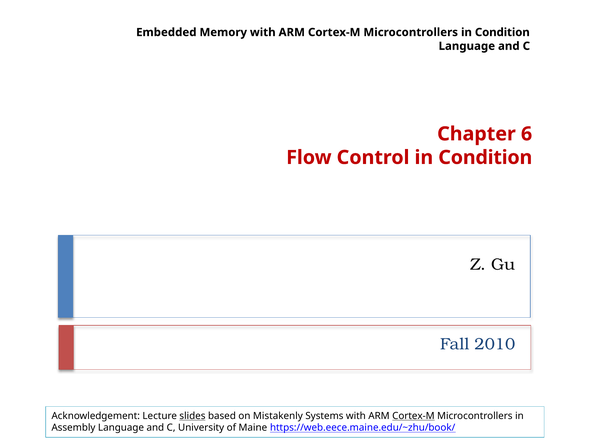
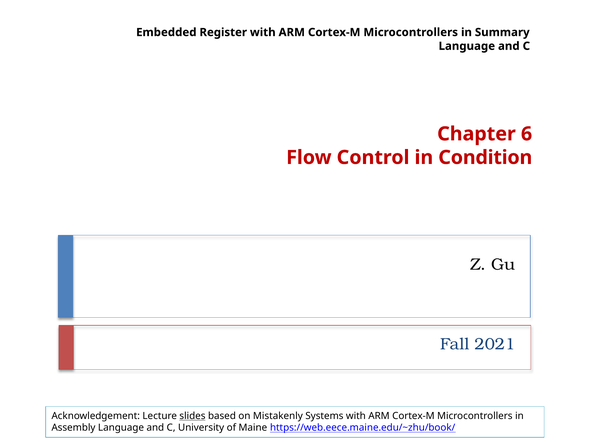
Memory: Memory -> Register (223, 32)
Microcontrollers in Condition: Condition -> Summary (502, 32)
2010: 2010 -> 2021 (495, 345)
Cortex-M underline: present -> none (413, 416)
